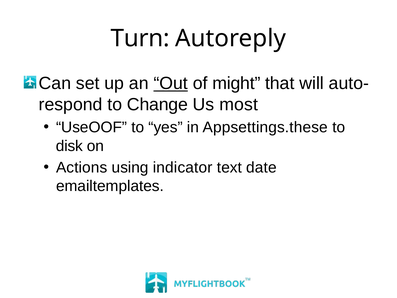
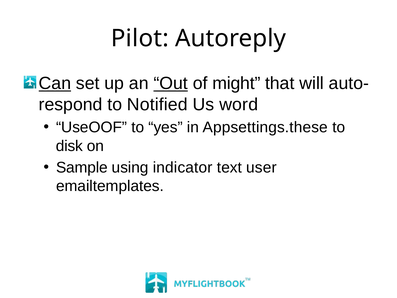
Turn: Turn -> Pilot (140, 38)
Can underline: none -> present (55, 83)
Change: Change -> Notified (157, 104)
most: most -> word (239, 104)
Actions: Actions -> Sample (82, 167)
date: date -> user (261, 167)
